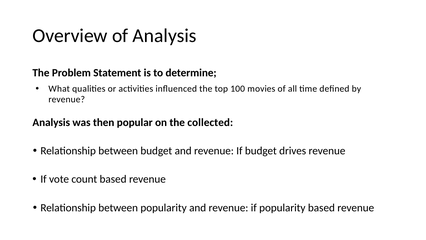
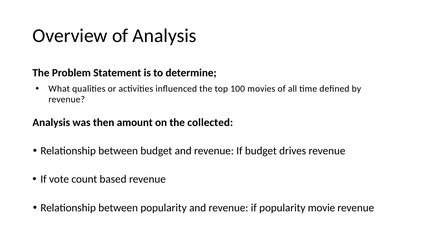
popular: popular -> amount (135, 122)
popularity based: based -> movie (321, 207)
